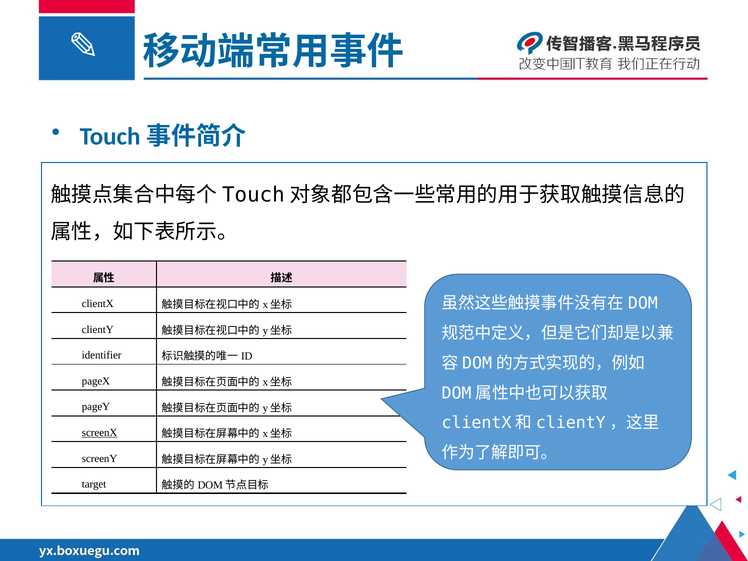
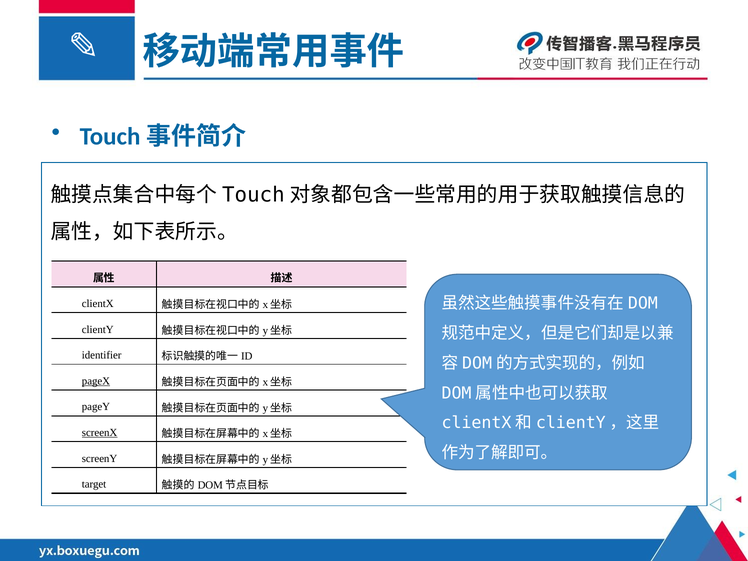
pageX underline: none -> present (96, 381)
